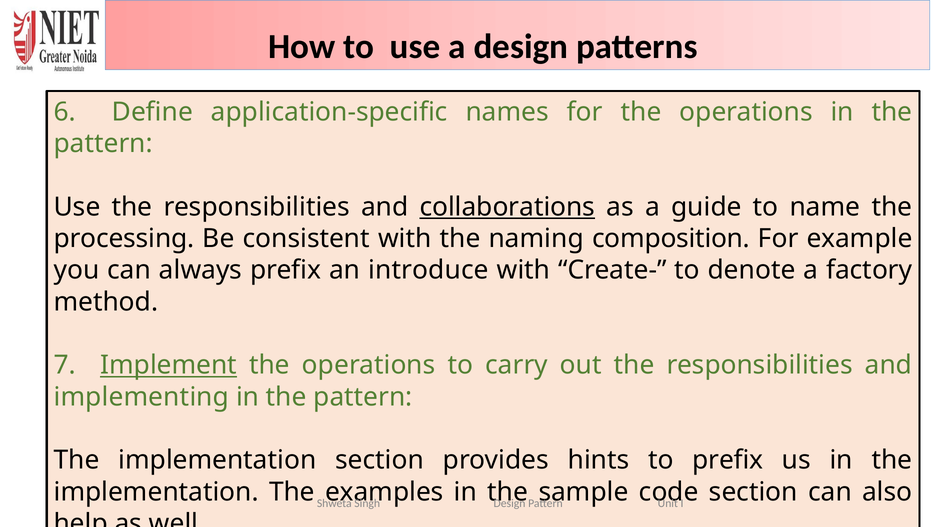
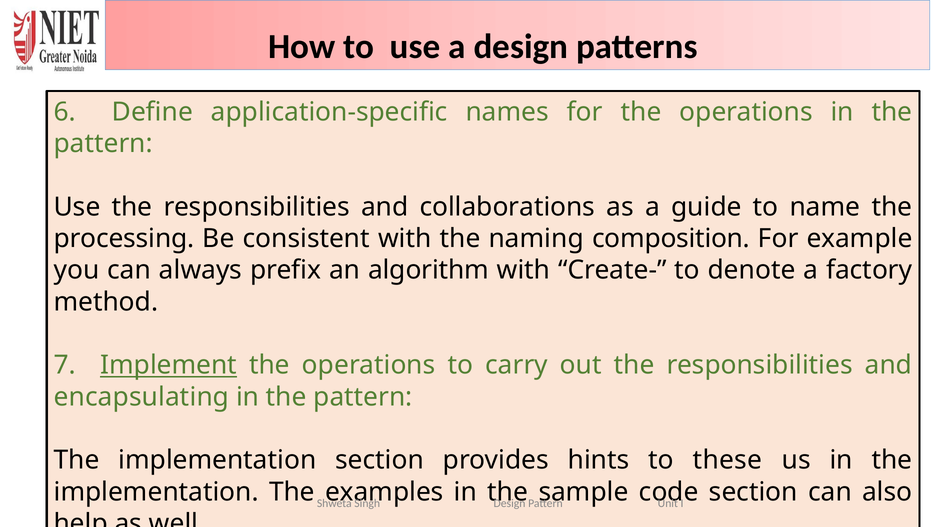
collaborations underline: present -> none (507, 207)
introduce: introduce -> algorithm (429, 270)
implementing: implementing -> encapsulating (141, 397)
to prefix: prefix -> these (728, 460)
